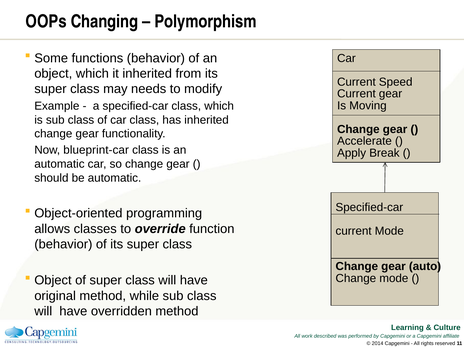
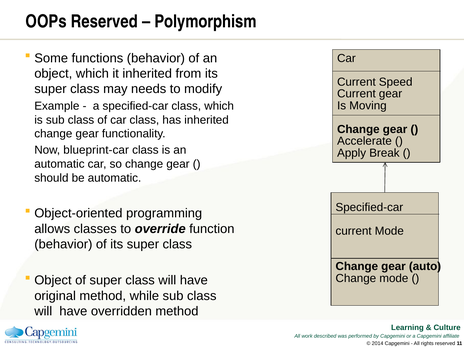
OOPs Changing: Changing -> Reserved (104, 22)
